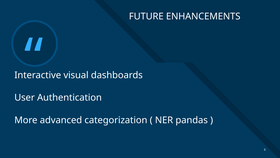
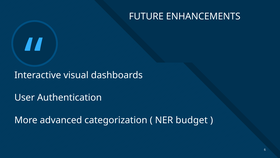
pandas: pandas -> budget (192, 120)
